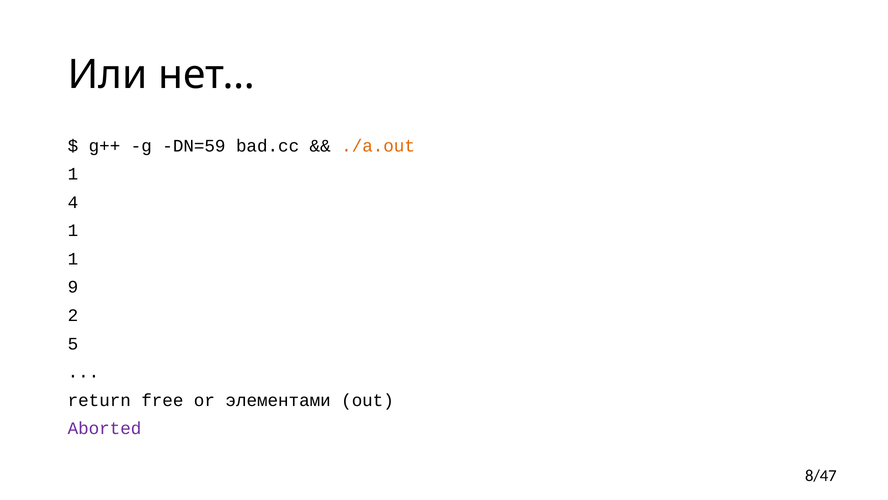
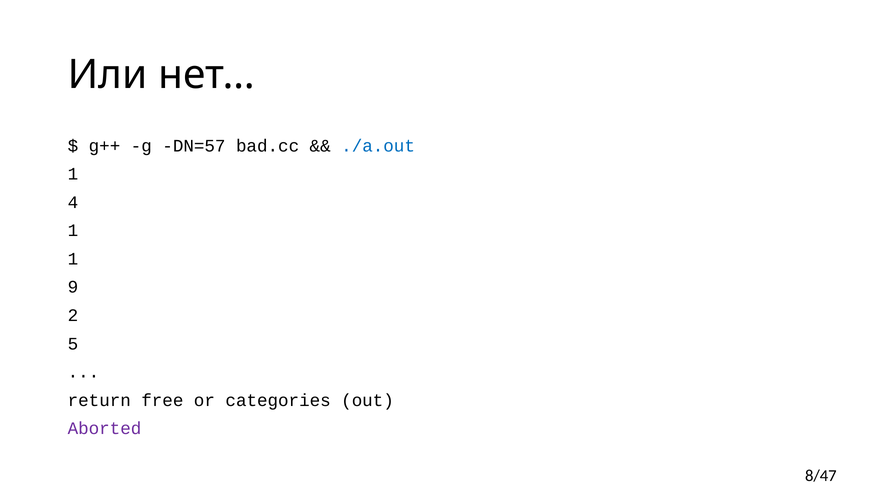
DN=59: DN=59 -> DN=57 (194, 146)
./a.out colour: orange -> blue (378, 146)
элементами: элементами -> categories (278, 400)
